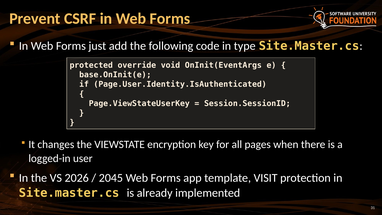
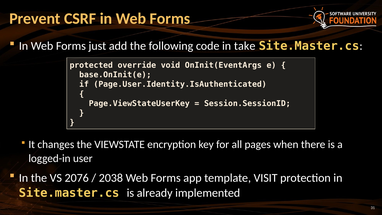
type: type -> take (245, 46)
2026: 2026 -> 2076 (77, 178)
2045: 2045 -> 2038 (111, 178)
